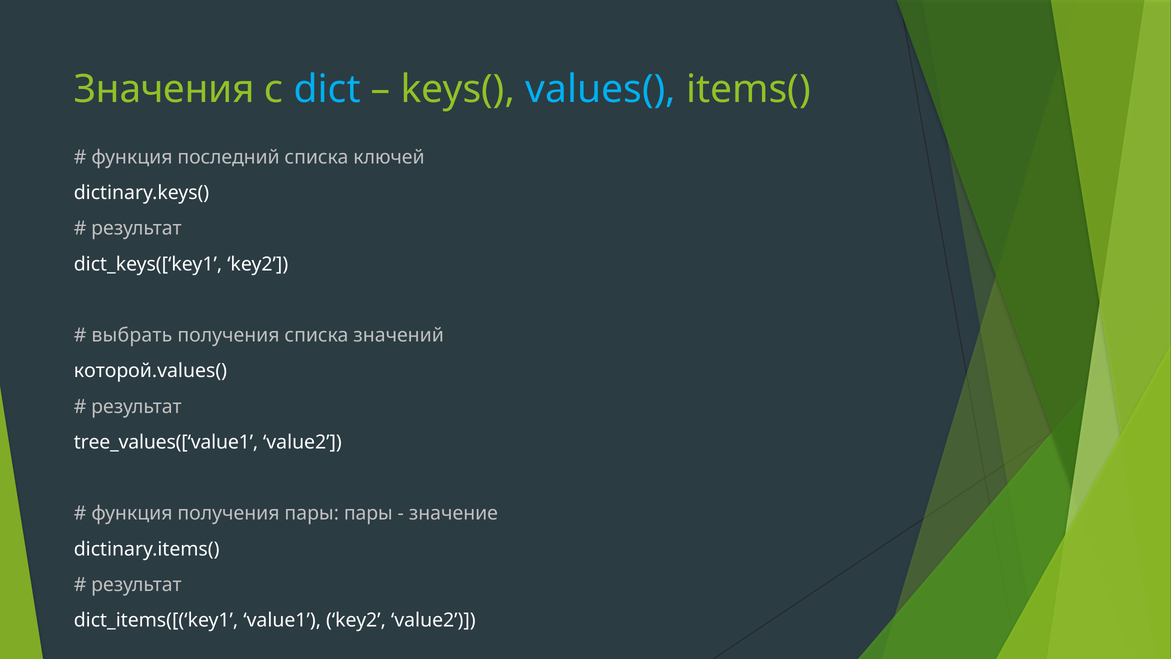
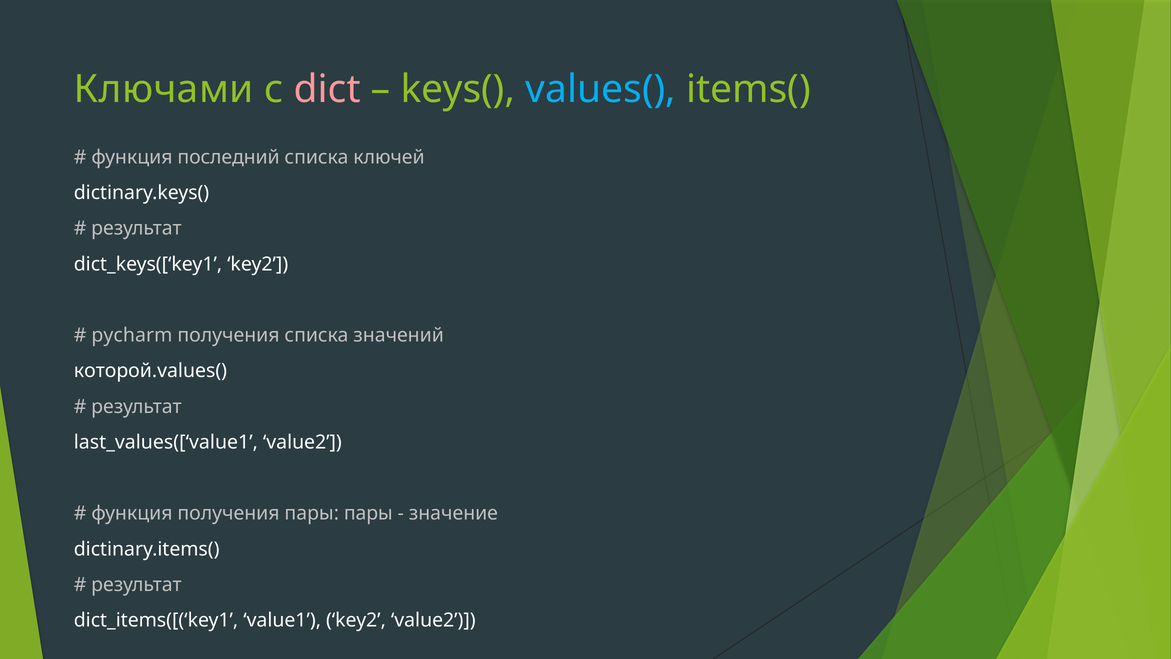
Значения: Значения -> Ключами (164, 89)
dict colour: light blue -> pink (327, 89)
выбрать: выбрать -> pycharm (132, 335)
tree_values([‘value1: tree_values([‘value1 -> last_values([‘value1 (166, 442)
